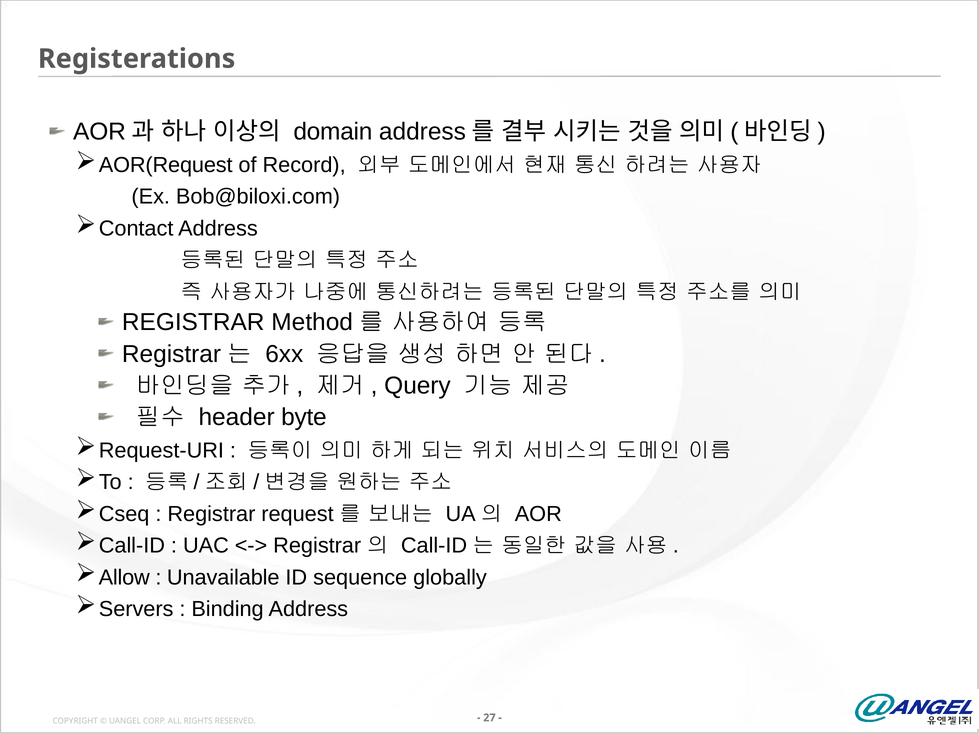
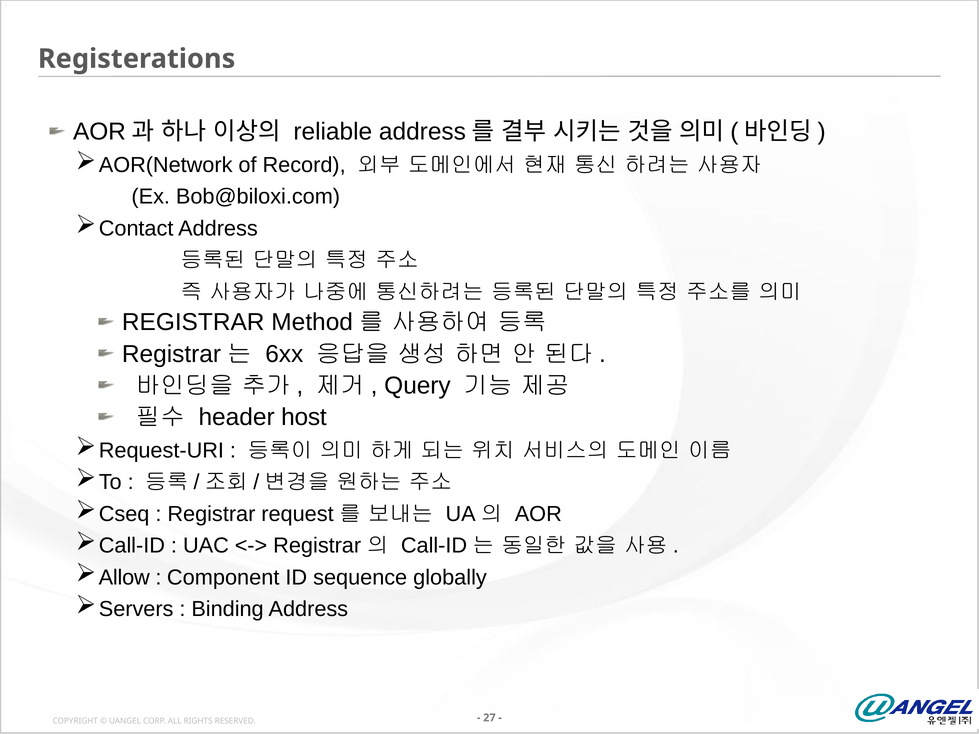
domain: domain -> reliable (333, 132)
AOR(Request: AOR(Request -> AOR(Network (166, 165)
byte: byte -> host (304, 417)
Unavailable: Unavailable -> Component (223, 578)
